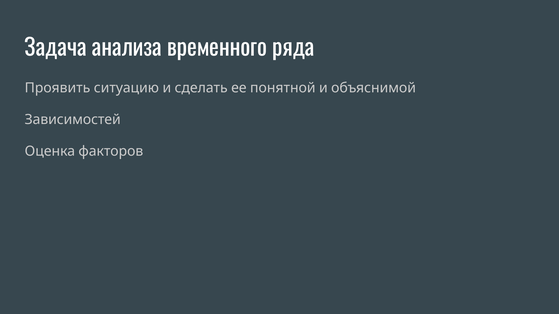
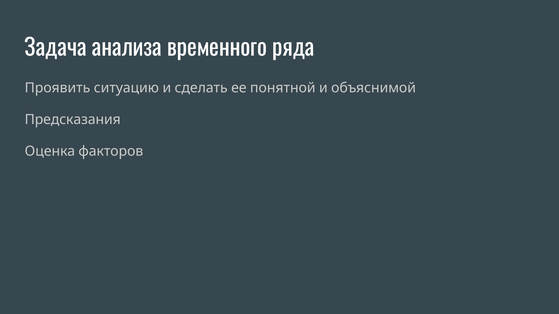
Зависимостей: Зависимостей -> Предсказания (73, 120)
